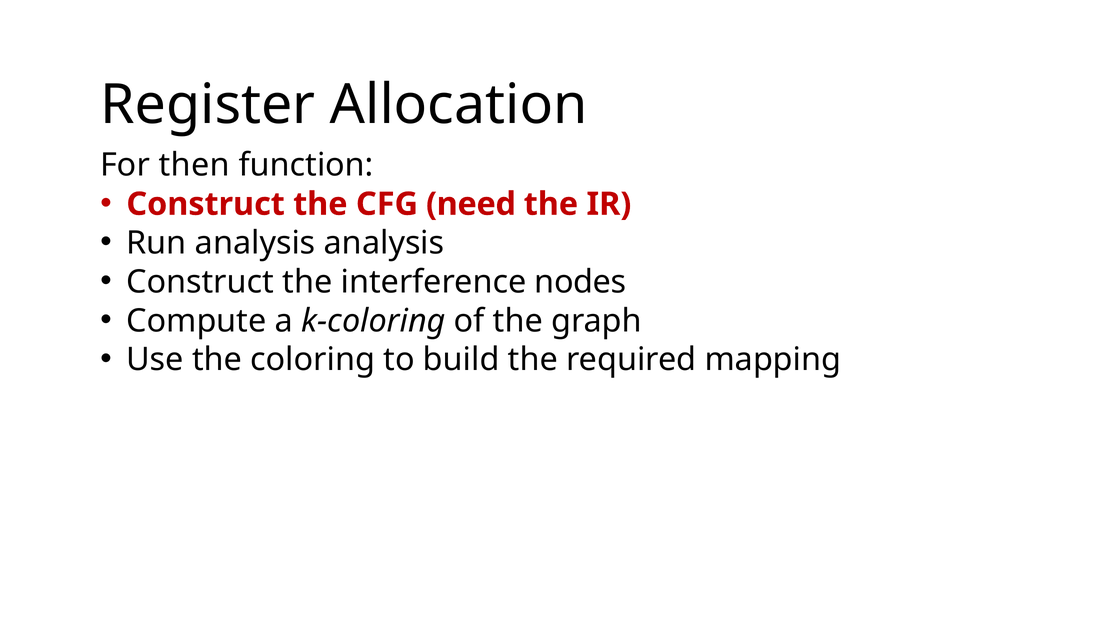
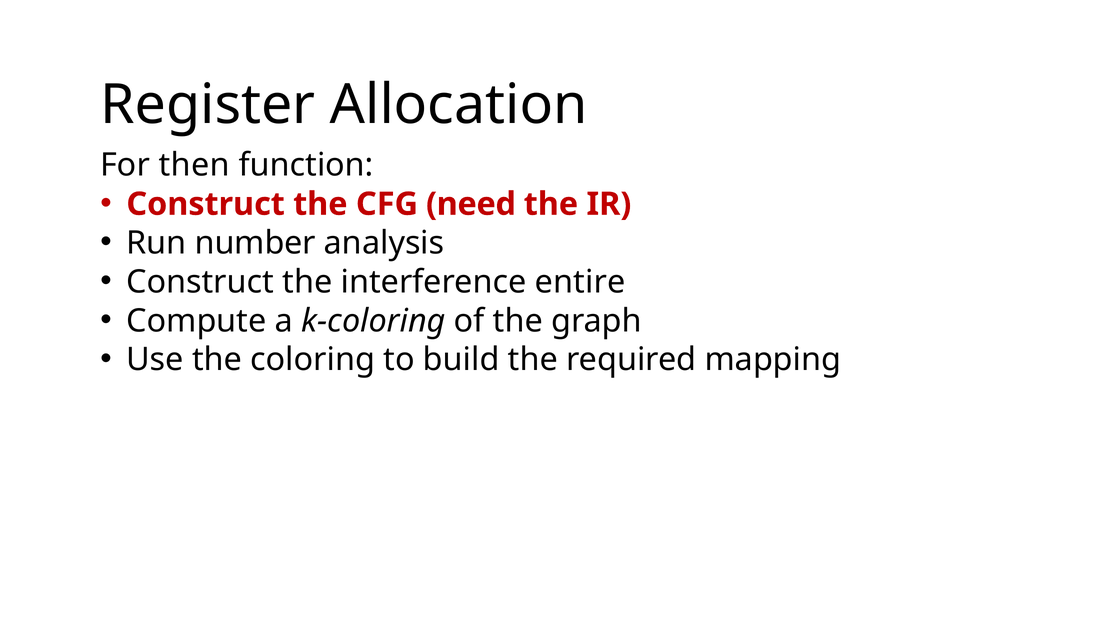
Run analysis: analysis -> number (255, 243)
nodes: nodes -> entire (580, 282)
